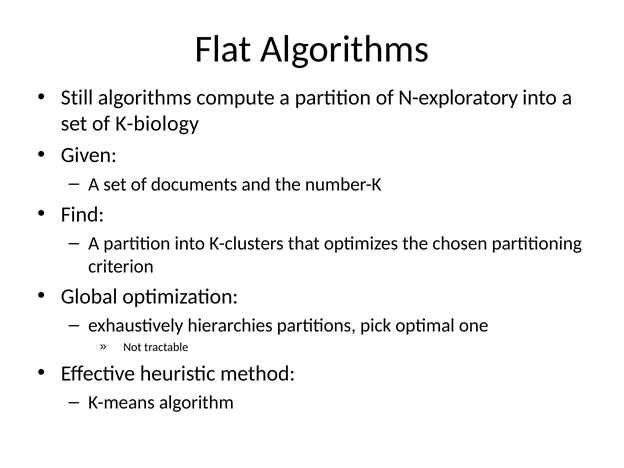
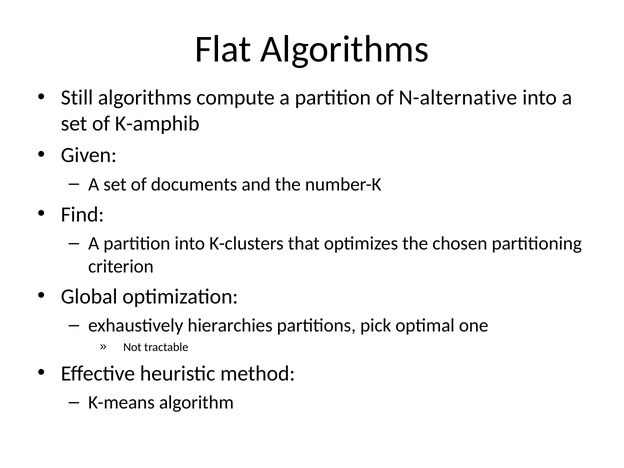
N-exploratory: N-exploratory -> N-alternative (458, 98)
K-biology: K-biology -> K-amphib (157, 124)
